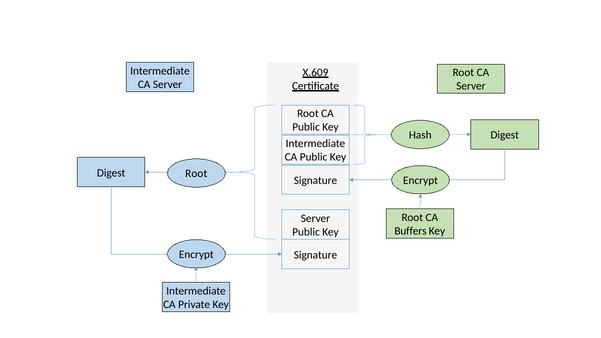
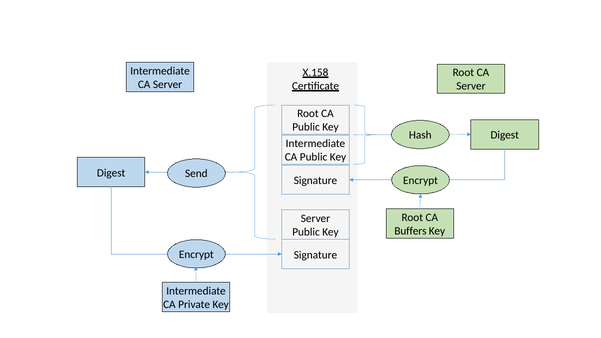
X.609: X.609 -> X.158 (315, 72)
Root: Root -> Send (196, 174)
